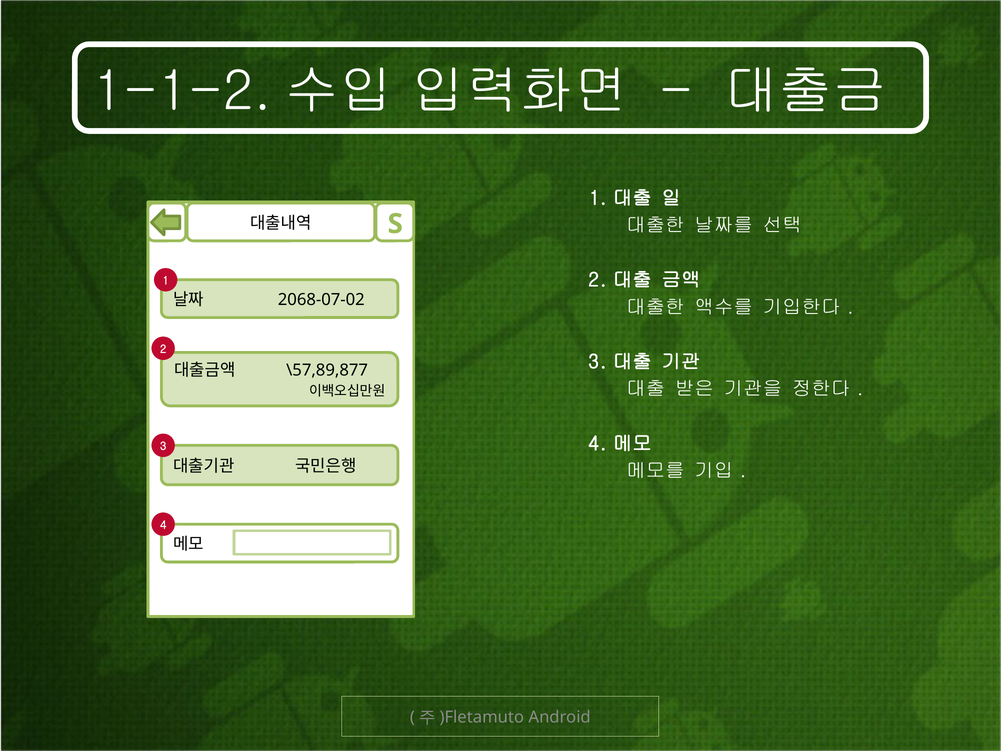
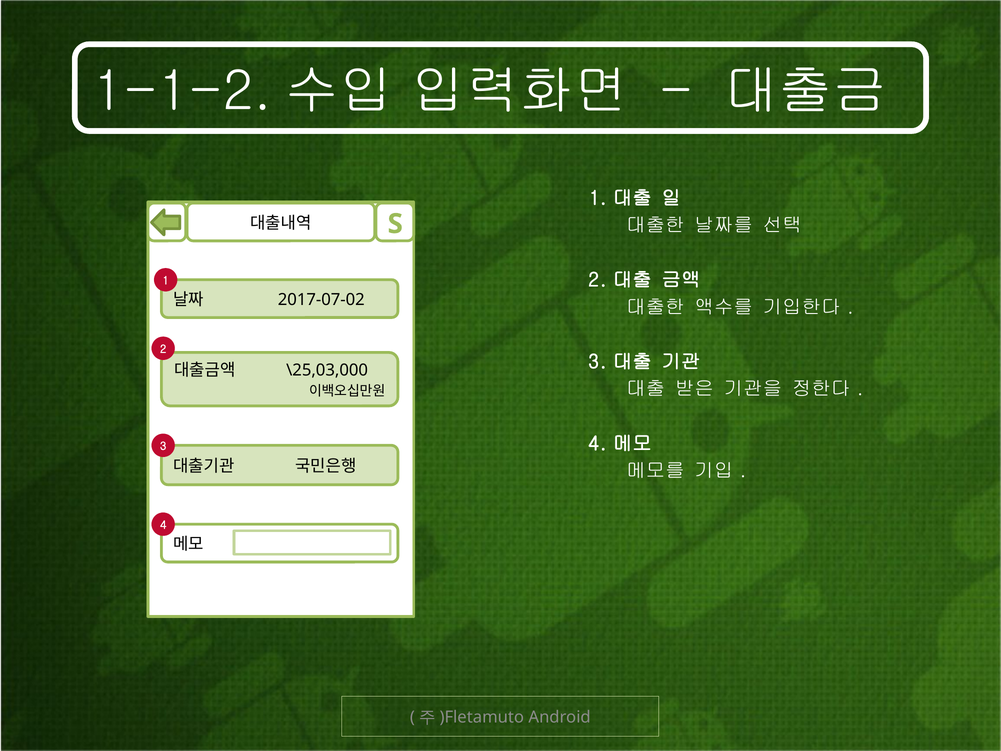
2068-07-02: 2068-07-02 -> 2017-07-02 (321, 300)
\57,89,877: \57,89,877 -> \25,03,000 (327, 370)
